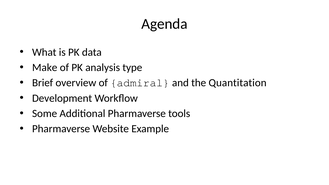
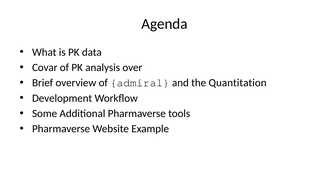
Make: Make -> Covar (45, 68)
type: type -> over (132, 68)
